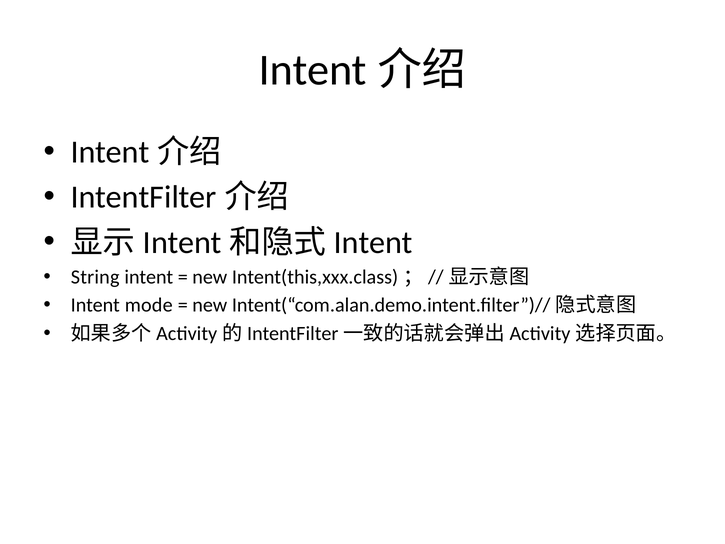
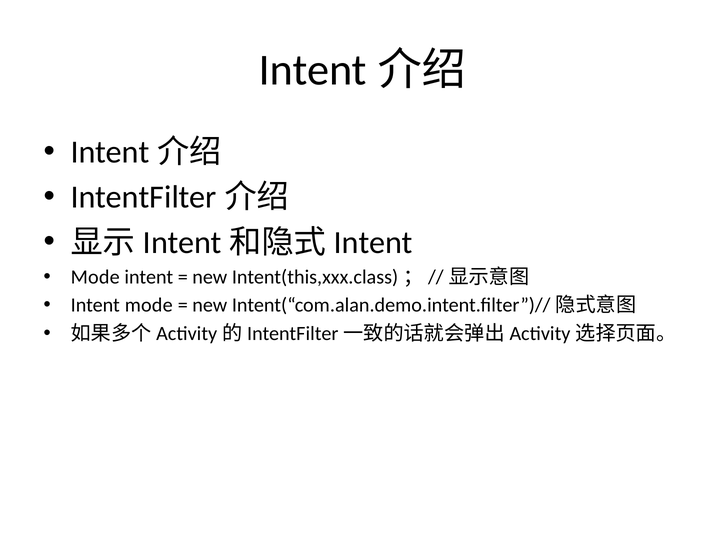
String: String -> Mode (95, 277)
